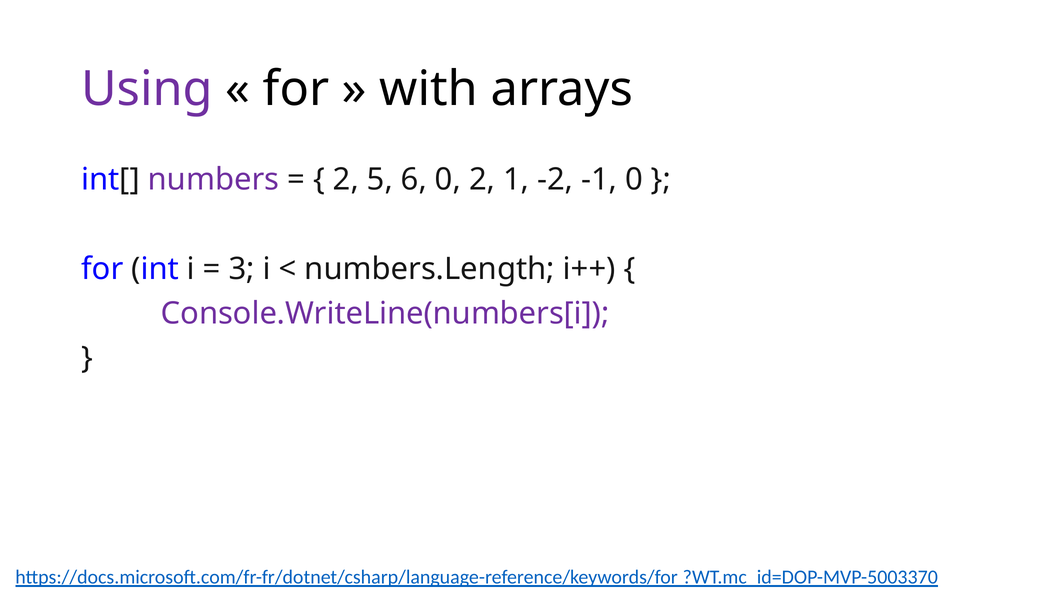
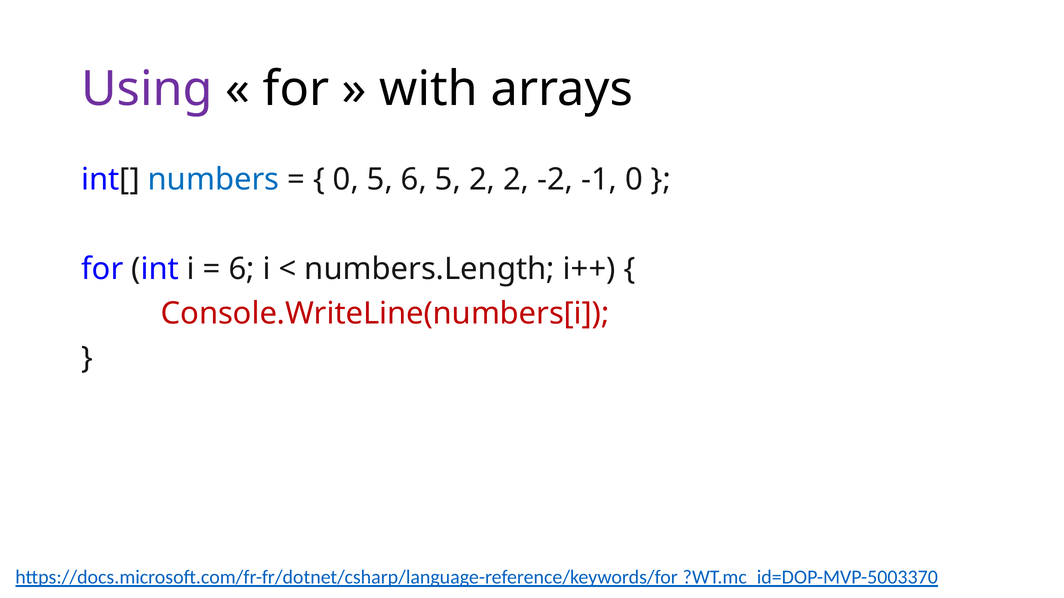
numbers colour: purple -> blue (213, 180)
2: 2 -> 0 (346, 180)
6 0: 0 -> 5 (448, 180)
2 1: 1 -> 2 (516, 180)
3: 3 -> 6 (242, 269)
Console.WriteLine(numbers[i colour: purple -> red (385, 314)
